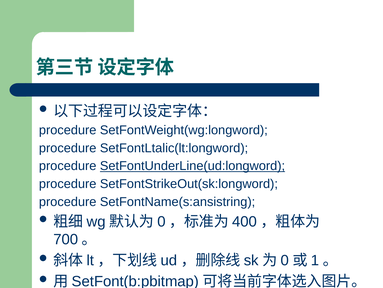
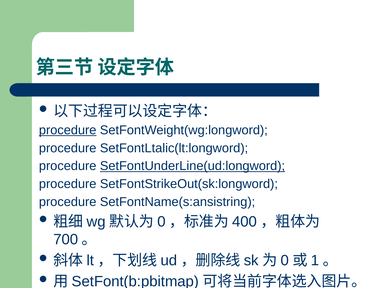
procedure underline: none -> present (68, 130)
